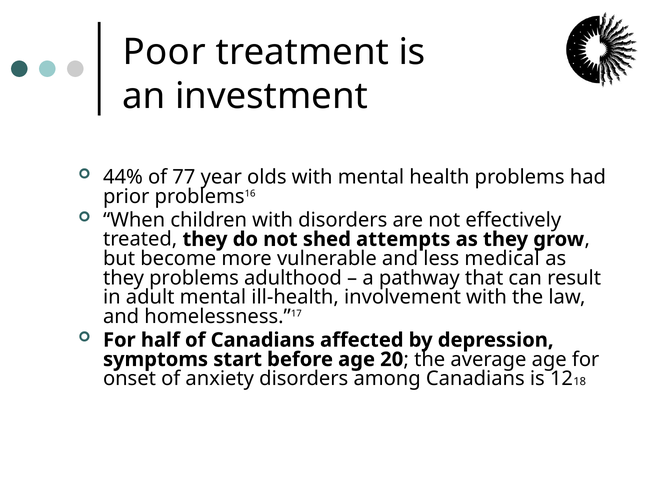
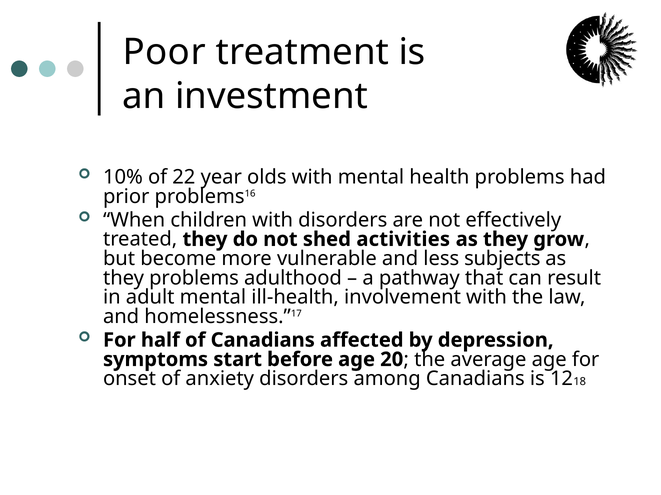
44%: 44% -> 10% (123, 177)
77: 77 -> 22 (184, 177)
attempts: attempts -> activities (403, 240)
medical: medical -> subjects (502, 259)
